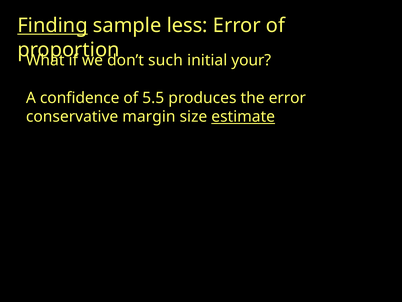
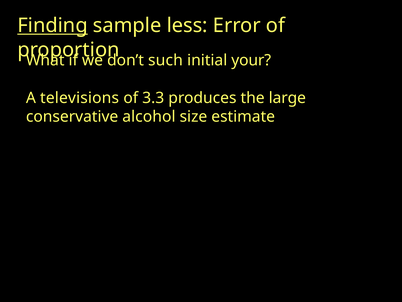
confidence: confidence -> televisions (80, 98)
5.5: 5.5 -> 3.3 (153, 98)
the error: error -> large (287, 98)
margin: margin -> alcohol (149, 117)
estimate underline: present -> none (243, 117)
